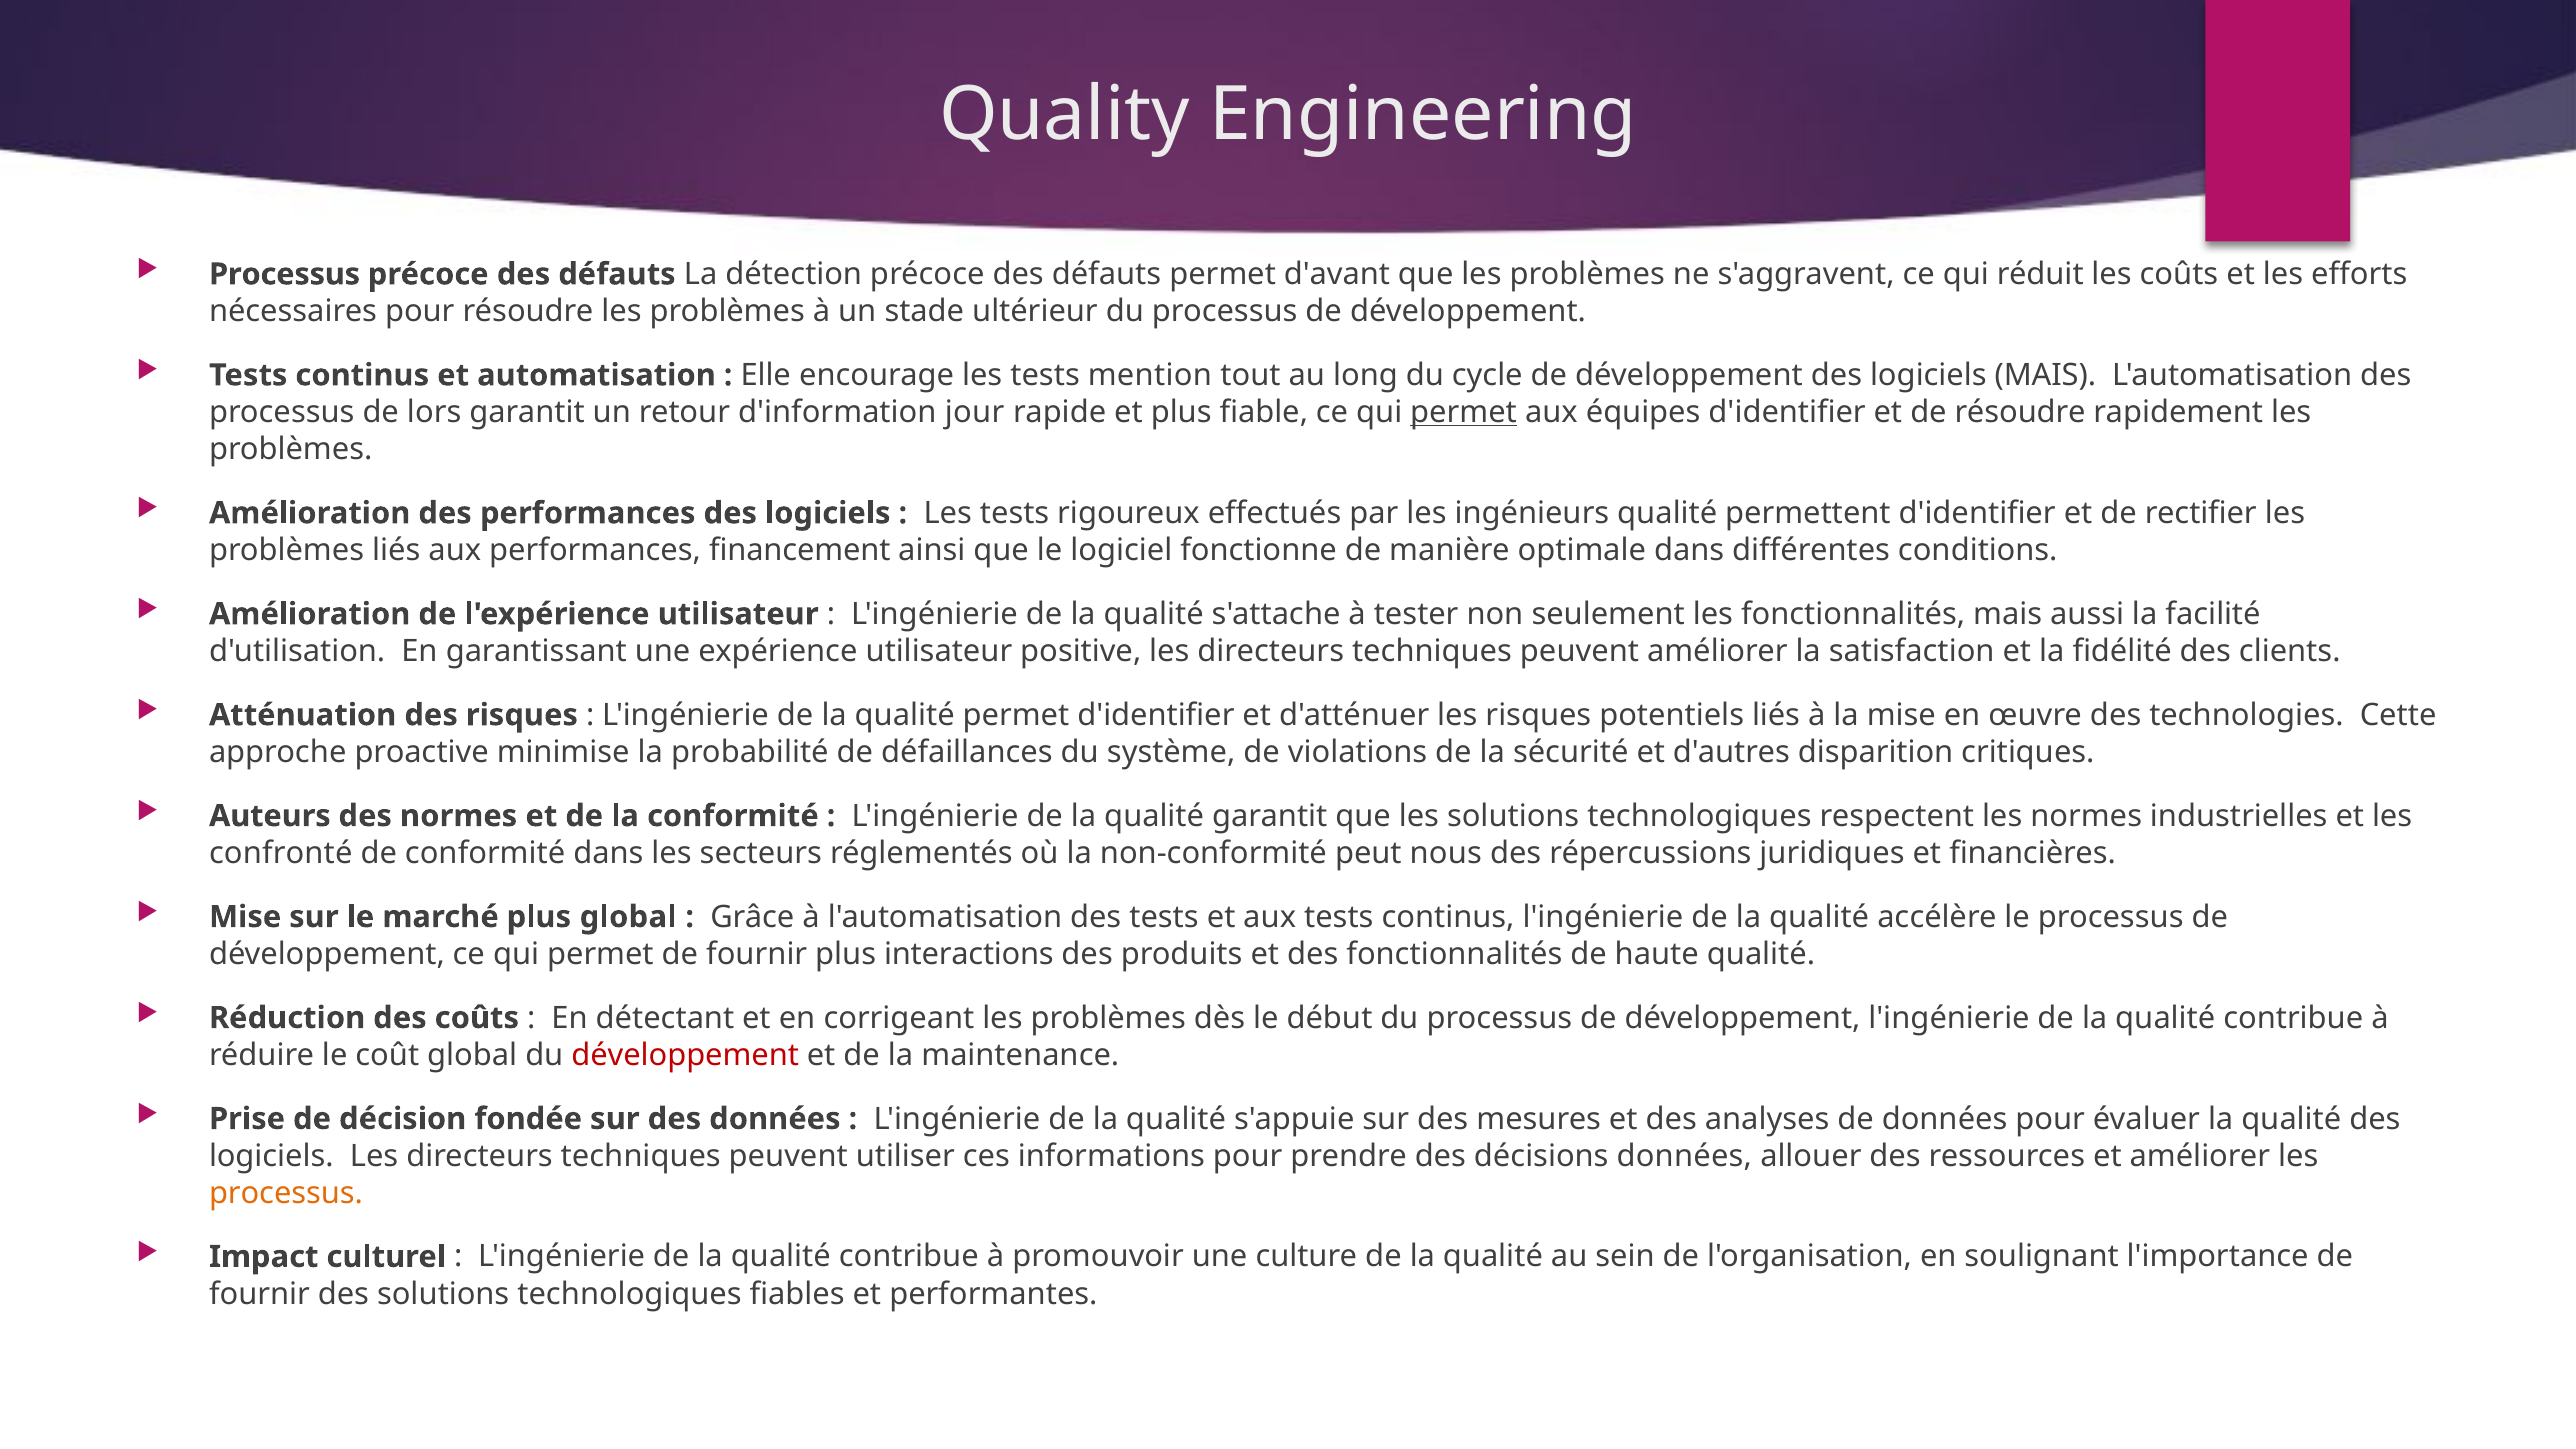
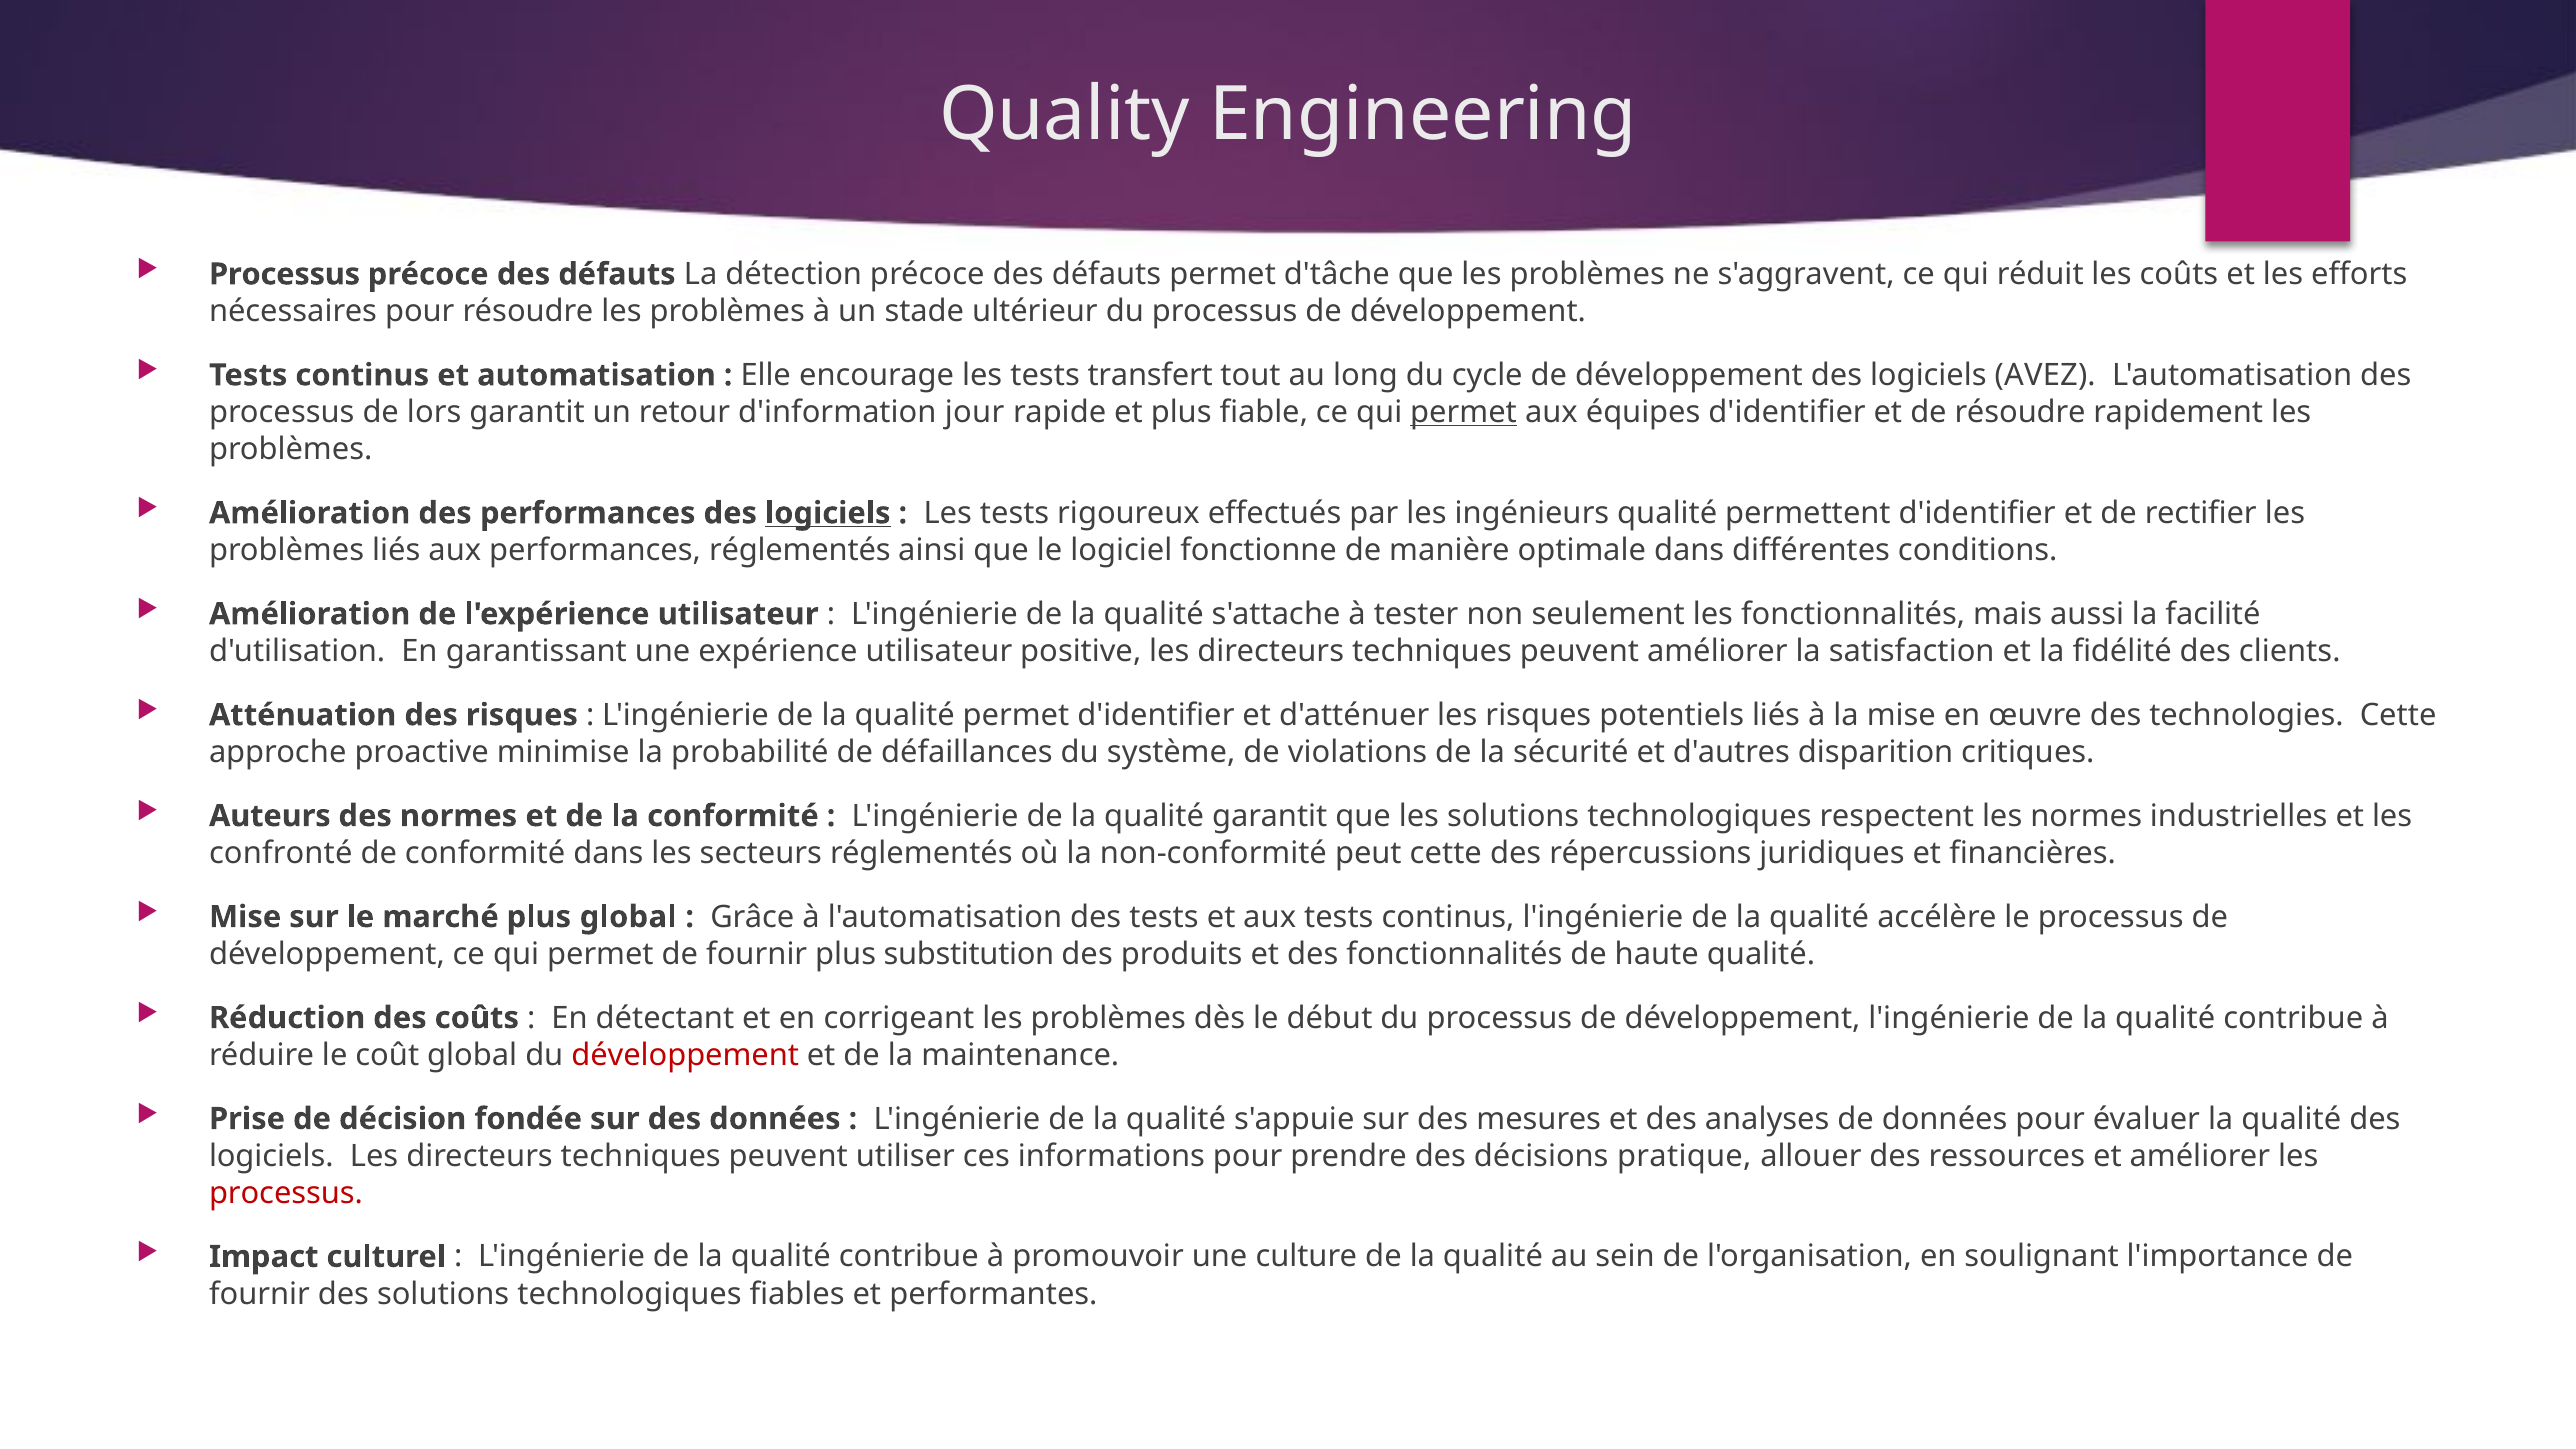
d'avant: d'avant -> d'tâche (1337, 274)
mention: mention -> transfert (1150, 375)
logiciels MAIS: MAIS -> AVEZ (2045, 375)
logiciels underline: none -> present (828, 513)
performances financement: financement -> réglementés (800, 550)
peut nous: nous -> cette (1446, 853)
interactions: interactions -> substitution (969, 954)
décisions données: données -> pratique (1684, 1156)
processus colour: orange -> red (286, 1193)
